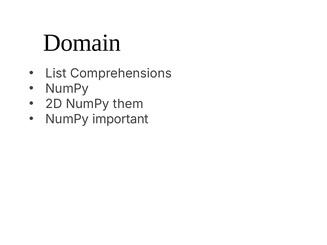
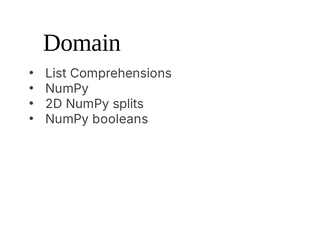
them: them -> splits (128, 104)
important: important -> booleans (120, 119)
